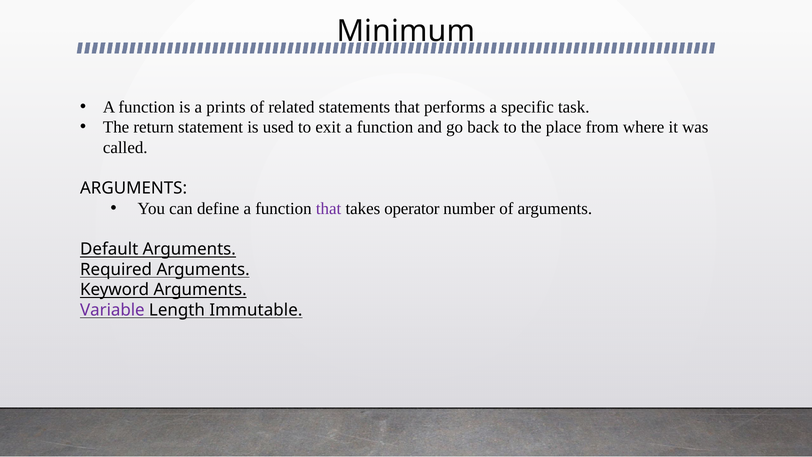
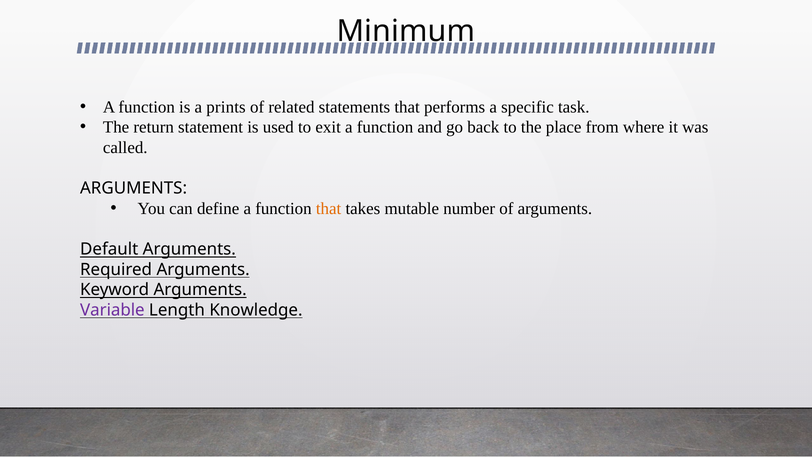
that colour: purple -> orange (329, 208)
operator: operator -> mutable (412, 208)
Immutable: Immutable -> Knowledge (256, 310)
